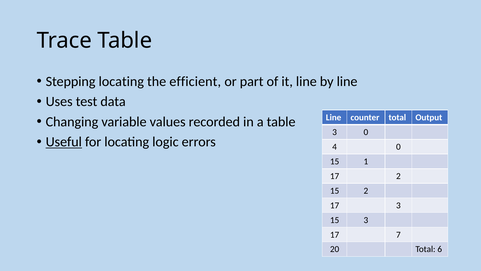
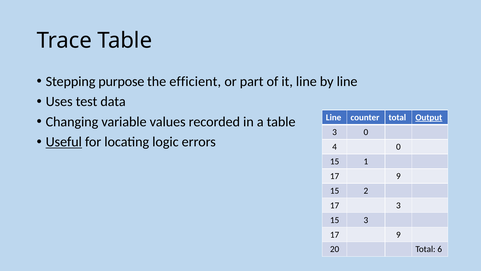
Stepping locating: locating -> purpose (121, 81)
Output underline: none -> present (429, 117)
2: 2 -> 9 (398, 176)
7: 7 -> 9 (398, 234)
